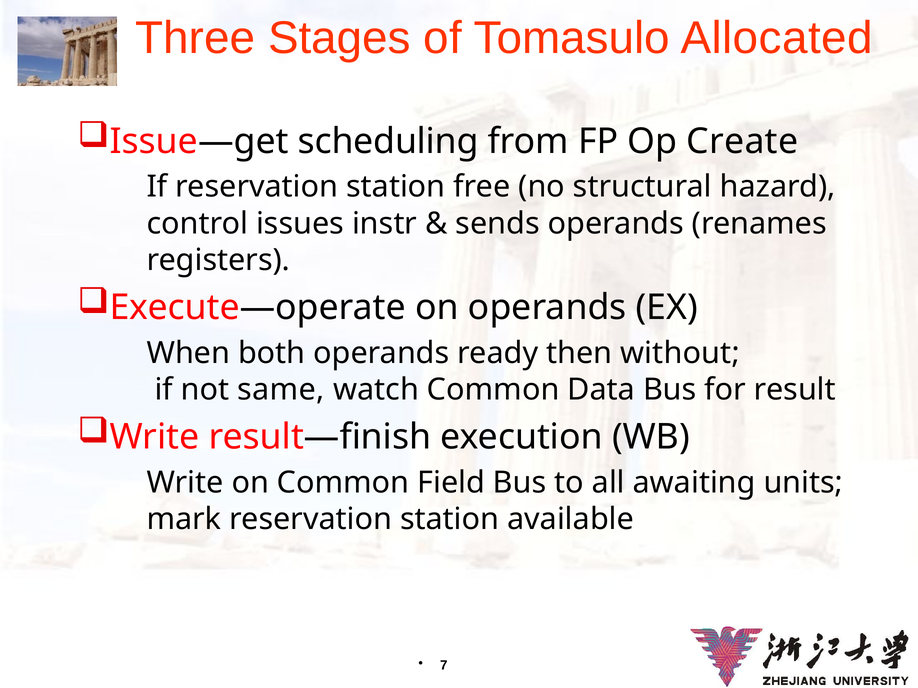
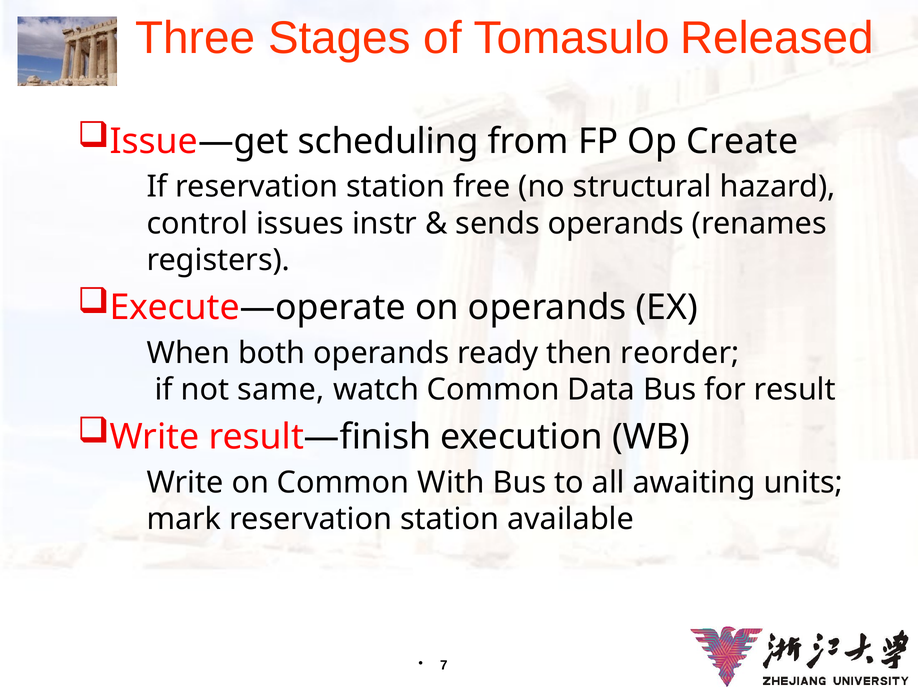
Allocated: Allocated -> Released (777, 38)
without: without -> reorder (680, 353)
Field: Field -> With (451, 483)
